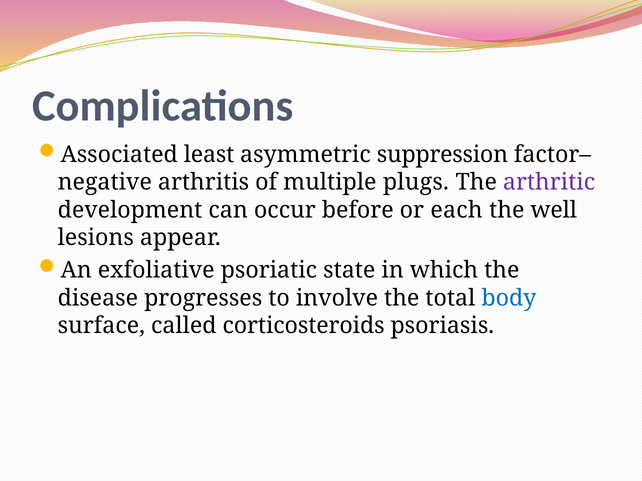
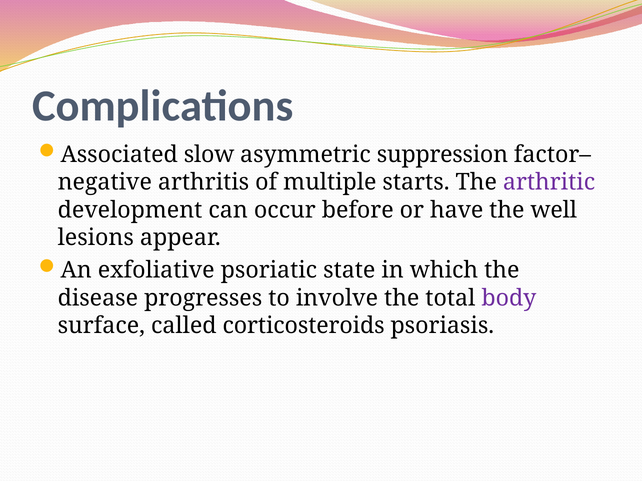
least: least -> slow (209, 155)
plugs: plugs -> starts (416, 182)
each: each -> have (457, 210)
body colour: blue -> purple (509, 298)
